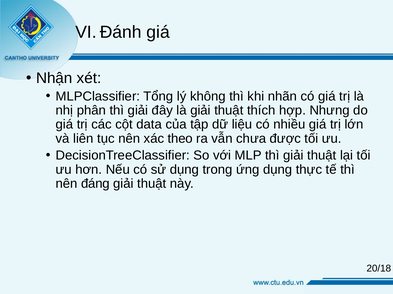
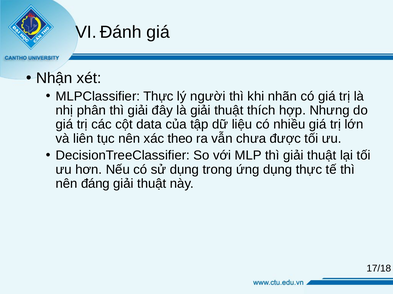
MLPClassifier Tổng: Tổng -> Thực (158, 96)
không: không -> người (208, 96)
20/18: 20/18 -> 17/18 (379, 269)
